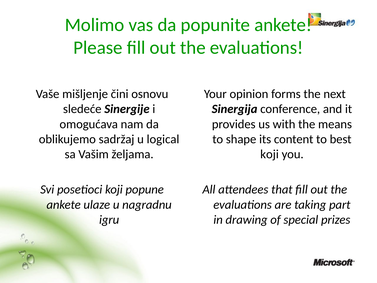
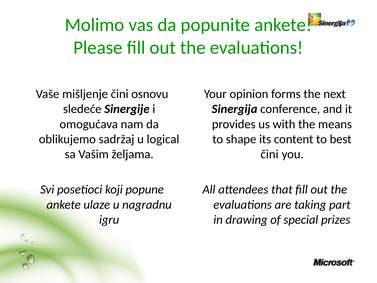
koji: koji -> čini (270, 154)
